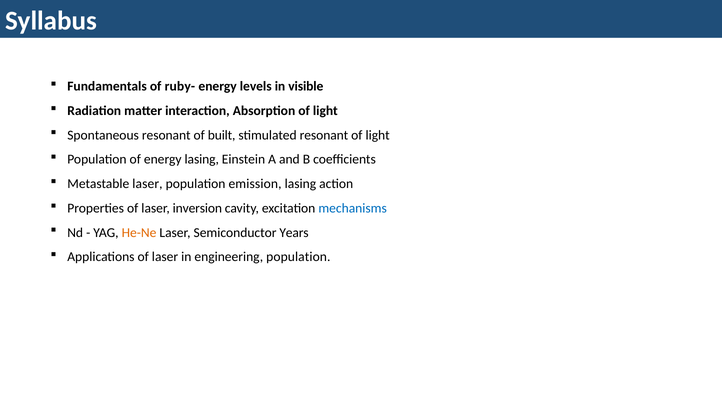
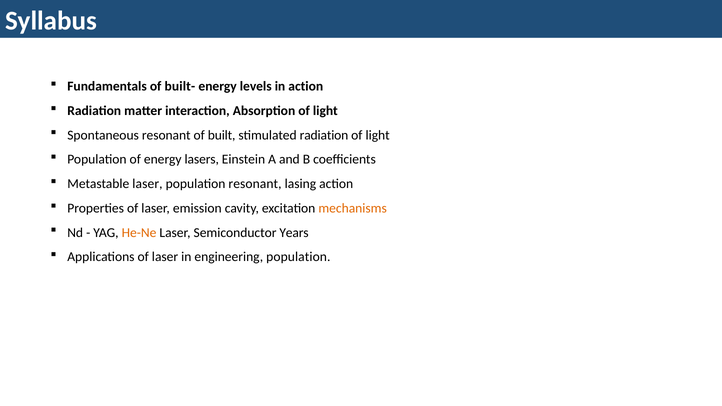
ruby-: ruby- -> built- (180, 86)
in visible: visible -> action (306, 86)
stimulated resonant: resonant -> radiation (324, 135)
energy lasing: lasing -> lasers (202, 160)
population emission: emission -> resonant (255, 184)
inversion: inversion -> emission (197, 208)
mechanisms colour: blue -> orange (353, 208)
